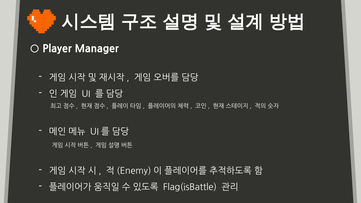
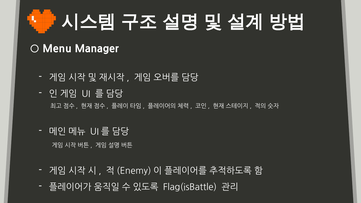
Player: Player -> Menu (57, 49)
